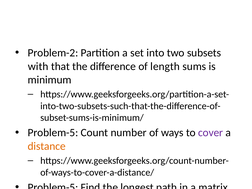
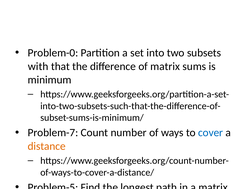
Problem-2: Problem-2 -> Problem-0 (53, 53)
of length: length -> matrix (165, 66)
Problem-5: Problem-5 -> Problem-7 (53, 133)
cover colour: purple -> blue (211, 133)
